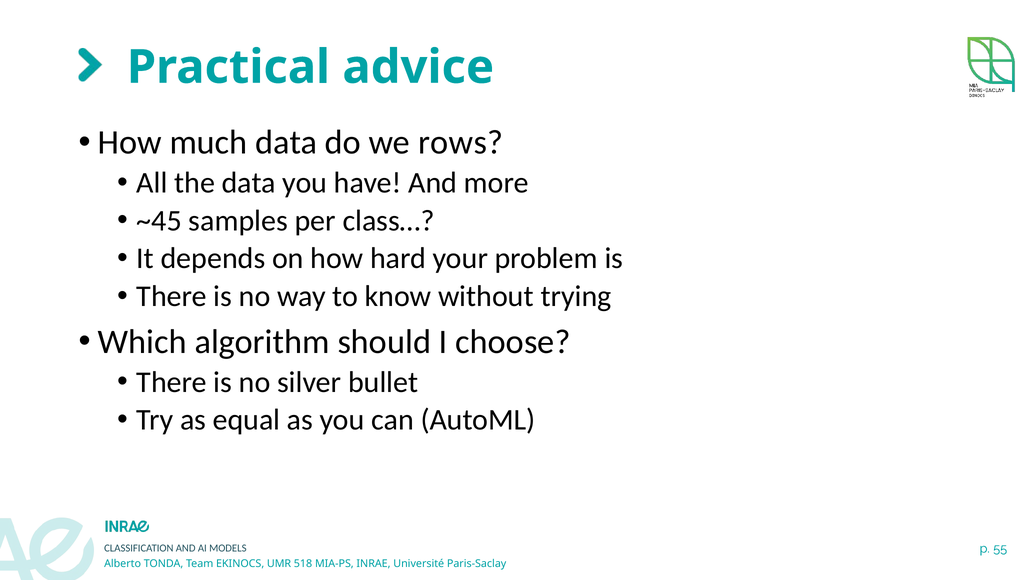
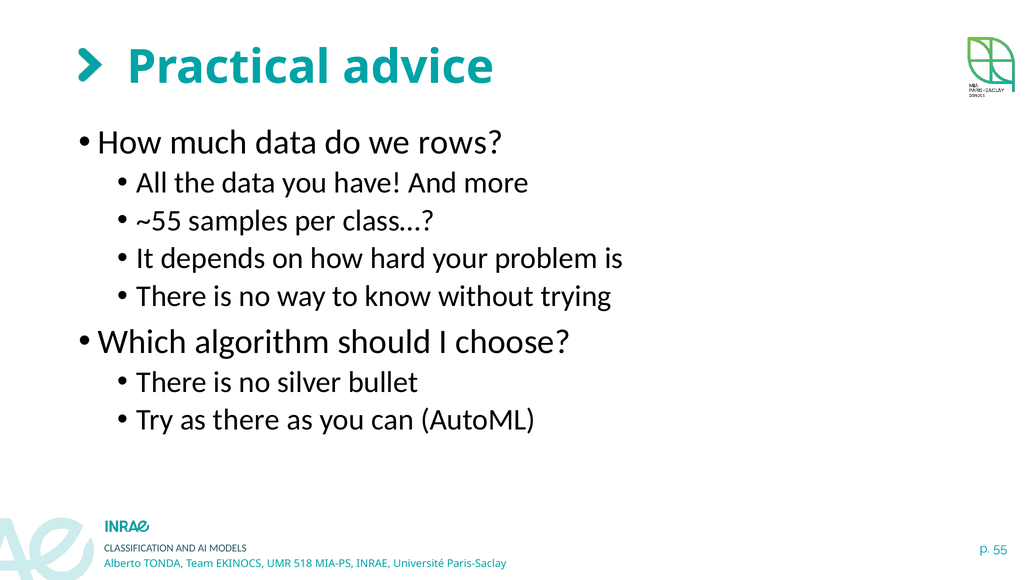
~45: ~45 -> ~55 (159, 220)
as equal: equal -> there (246, 419)
